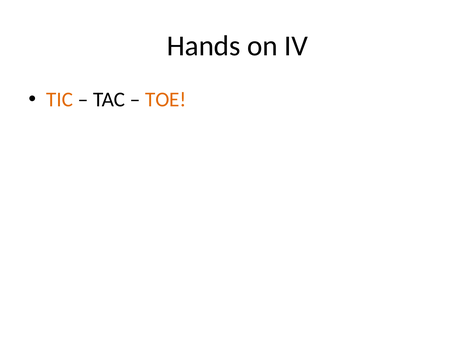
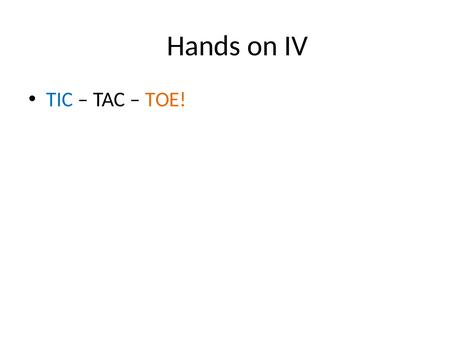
TIC colour: orange -> blue (60, 100)
